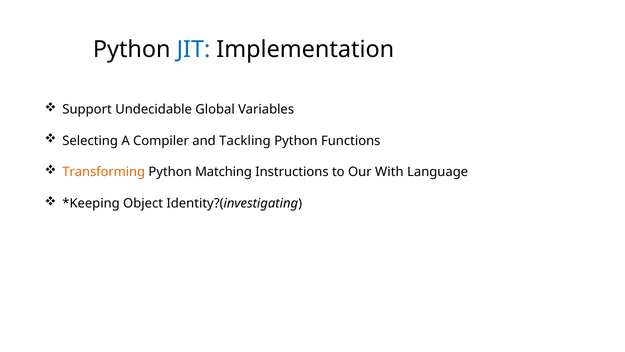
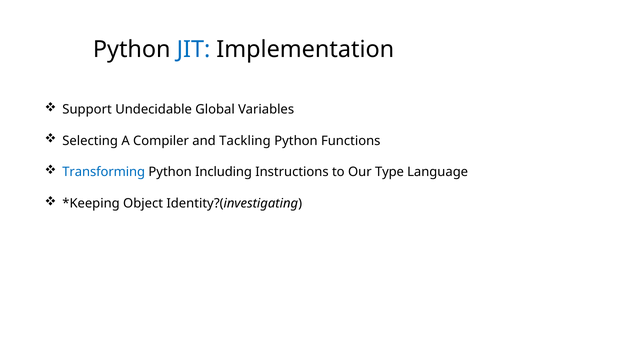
Transforming colour: orange -> blue (104, 172)
Matching: Matching -> Including (224, 172)
With: With -> Type (389, 172)
